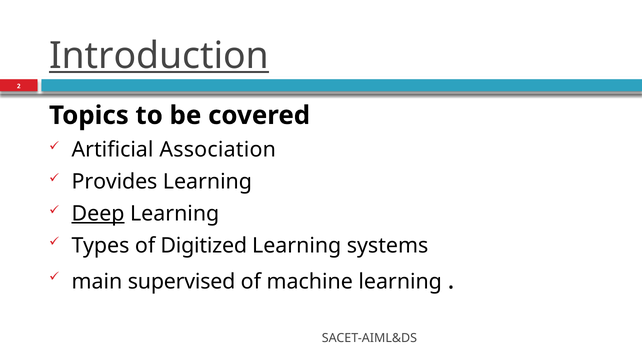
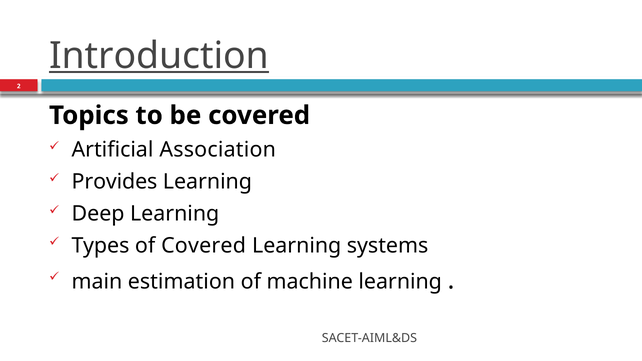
Deep underline: present -> none (98, 214)
of Digitized: Digitized -> Covered (204, 246)
supervised: supervised -> estimation (181, 282)
